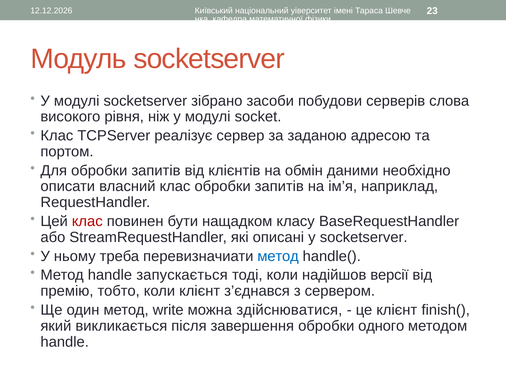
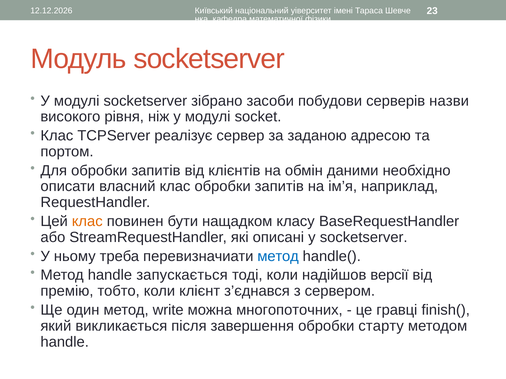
слова: слова -> назви (449, 101)
клас colour: red -> orange (87, 222)
здійснюватися: здійснюватися -> многопоточних (289, 310)
це клієнт: клієнт -> гравці (397, 310)
одного: одного -> старту (381, 326)
